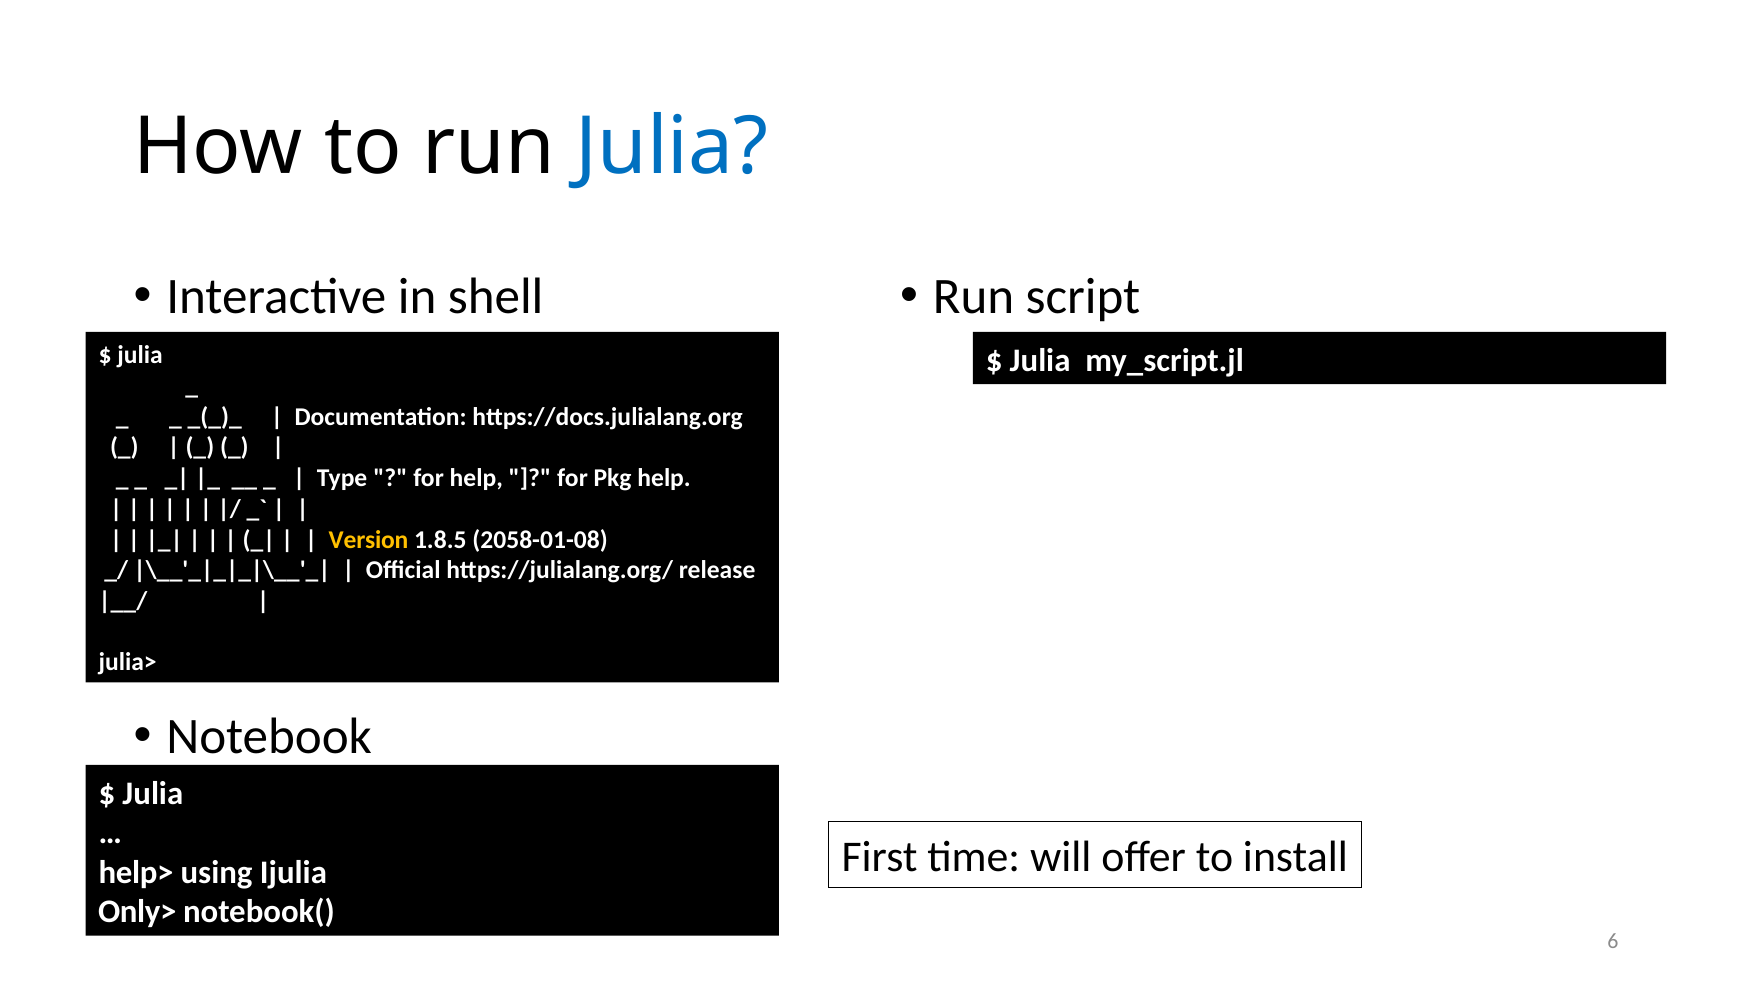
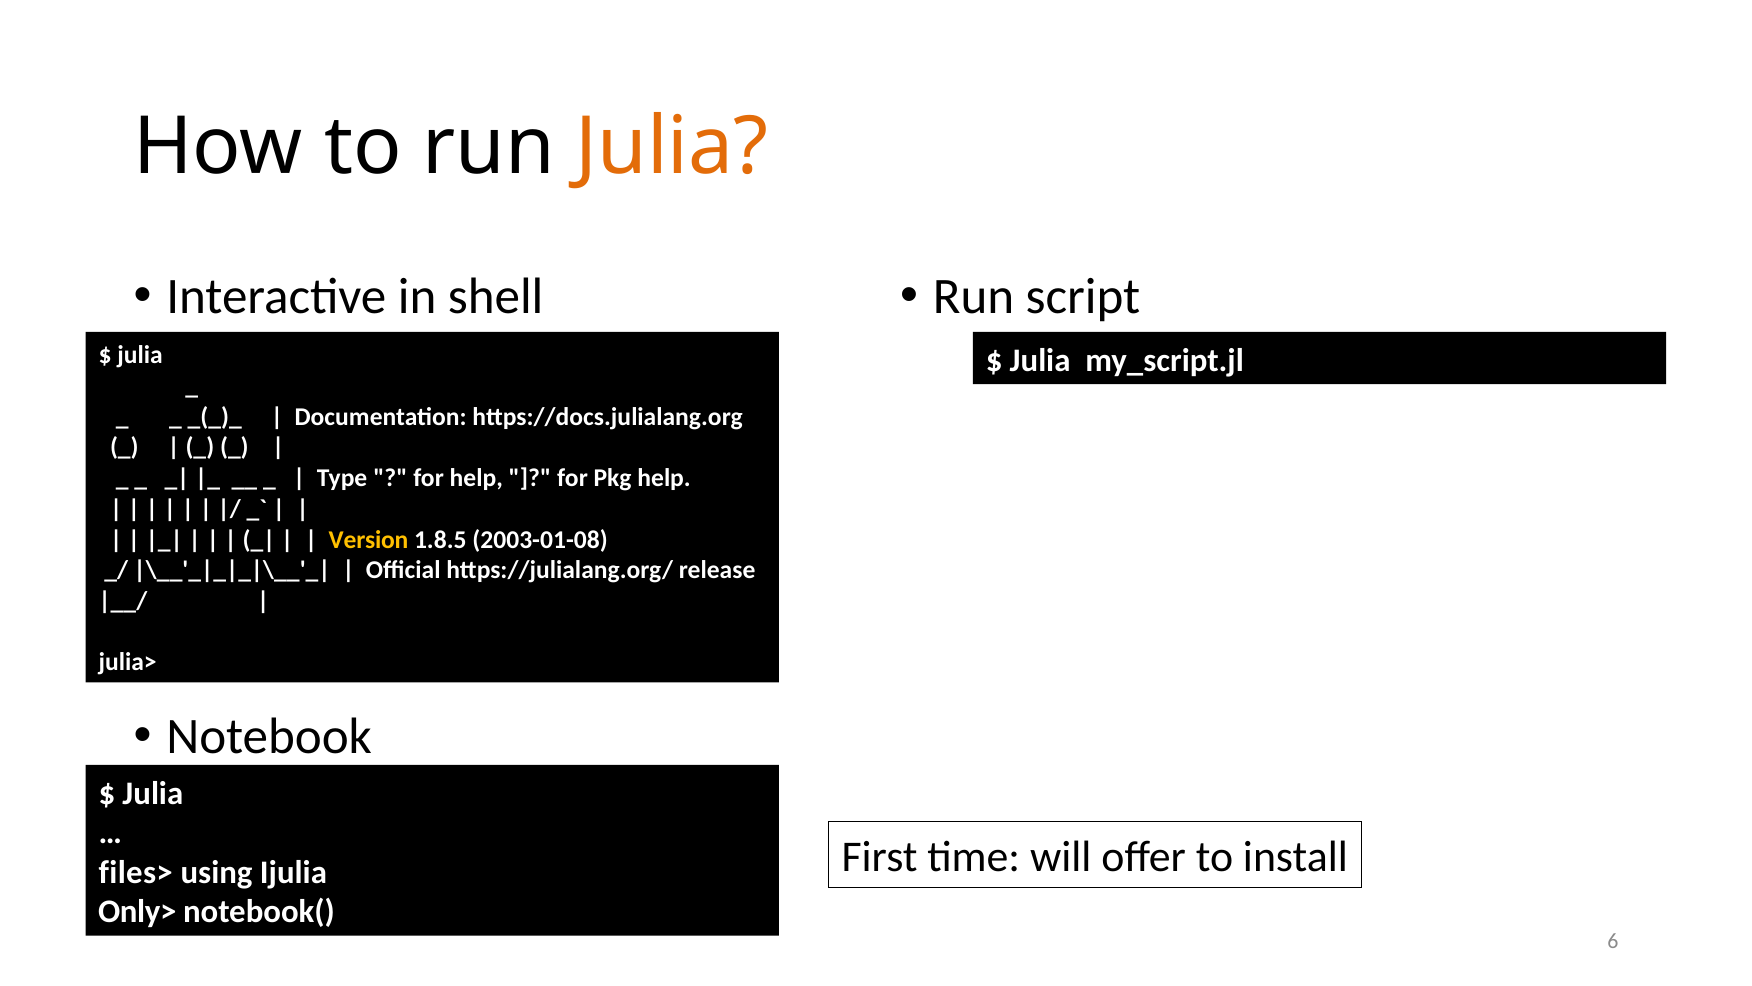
Julia colour: blue -> orange (672, 147)
2058-01-08: 2058-01-08 -> 2003-01-08 (540, 539)
help>: help> -> files> (136, 872)
